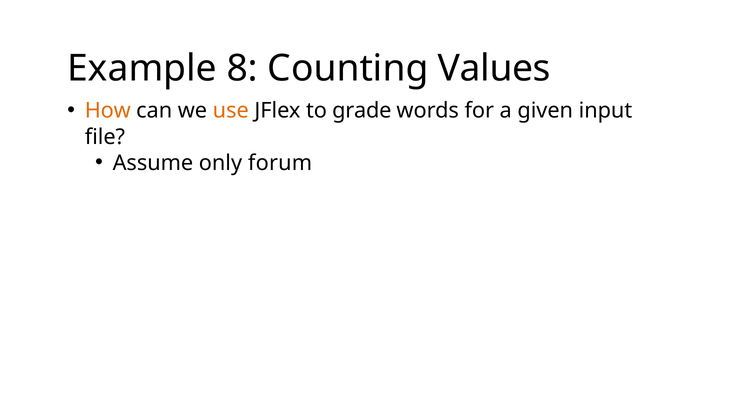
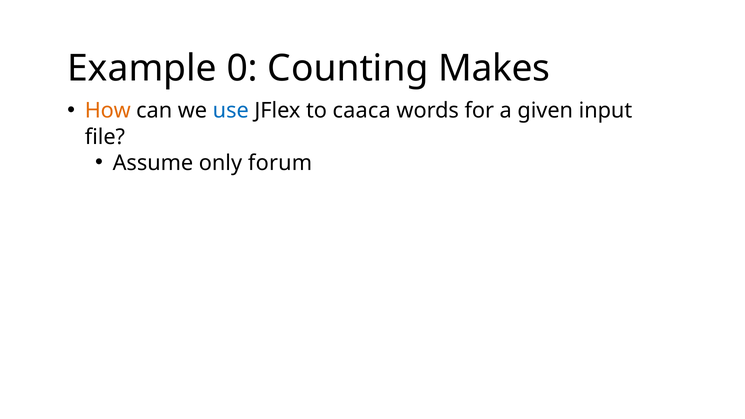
8: 8 -> 0 (242, 69)
Values: Values -> Makes (494, 69)
use colour: orange -> blue (231, 111)
grade: grade -> caaca (362, 111)
